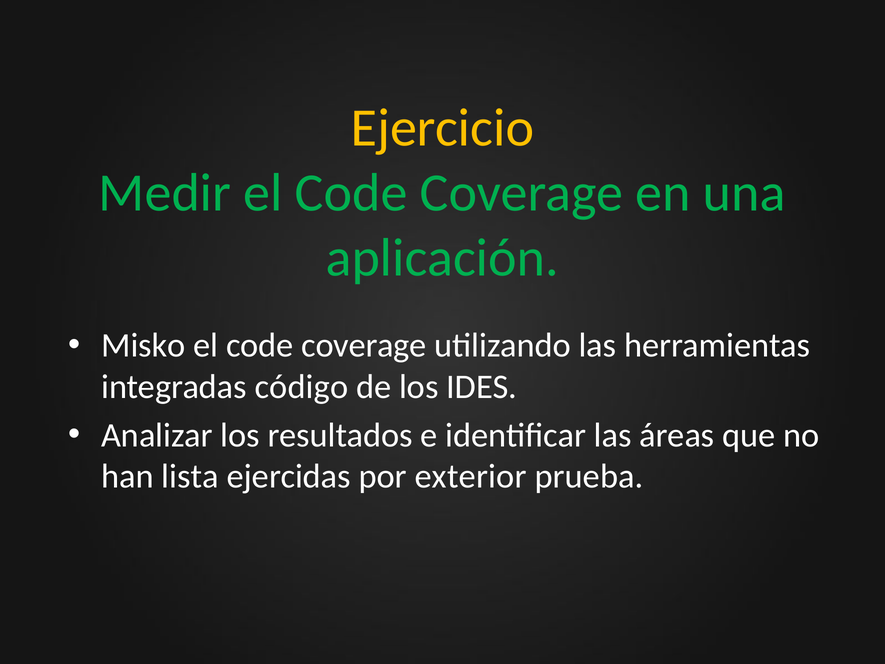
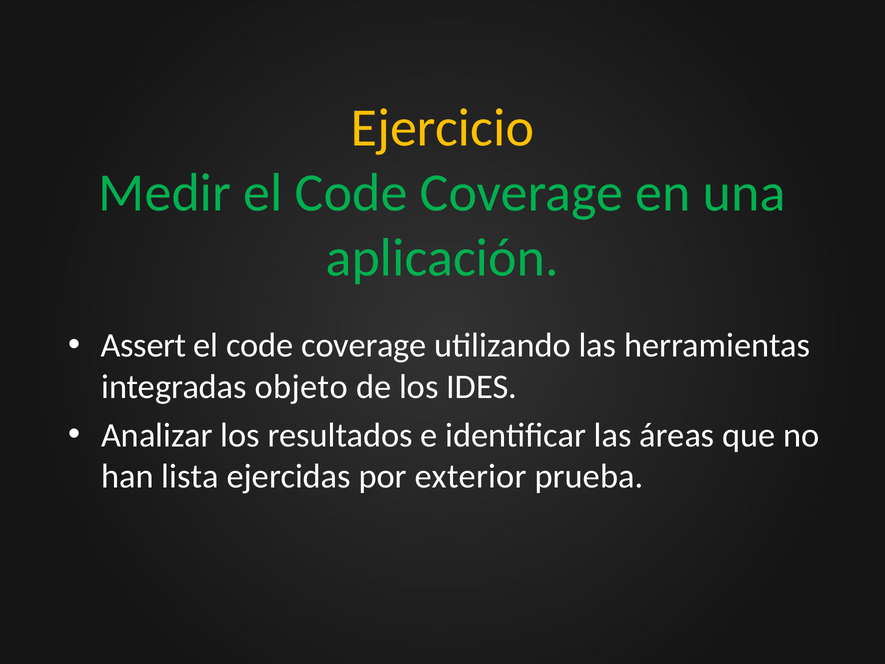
Misko: Misko -> Assert (144, 345)
código: código -> objeto (301, 387)
